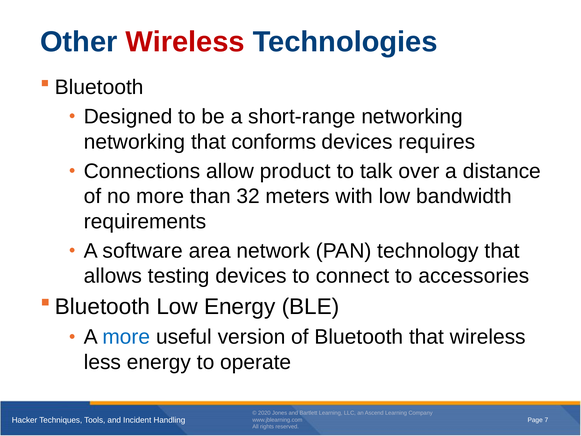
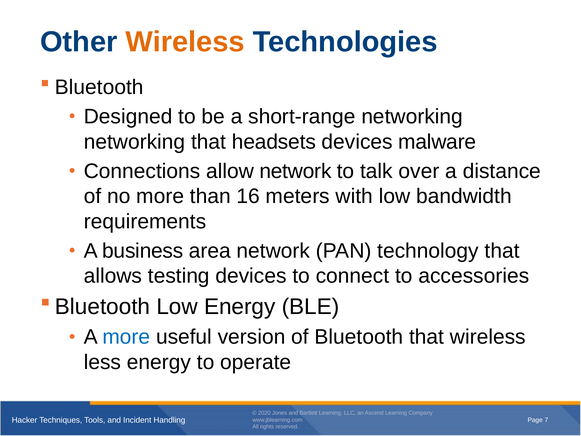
Wireless colour: red -> orange (185, 42)
conforms: conforms -> headsets (274, 142)
requires: requires -> malware (437, 142)
allow product: product -> network (295, 171)
32: 32 -> 16 (248, 196)
software: software -> business (143, 251)
